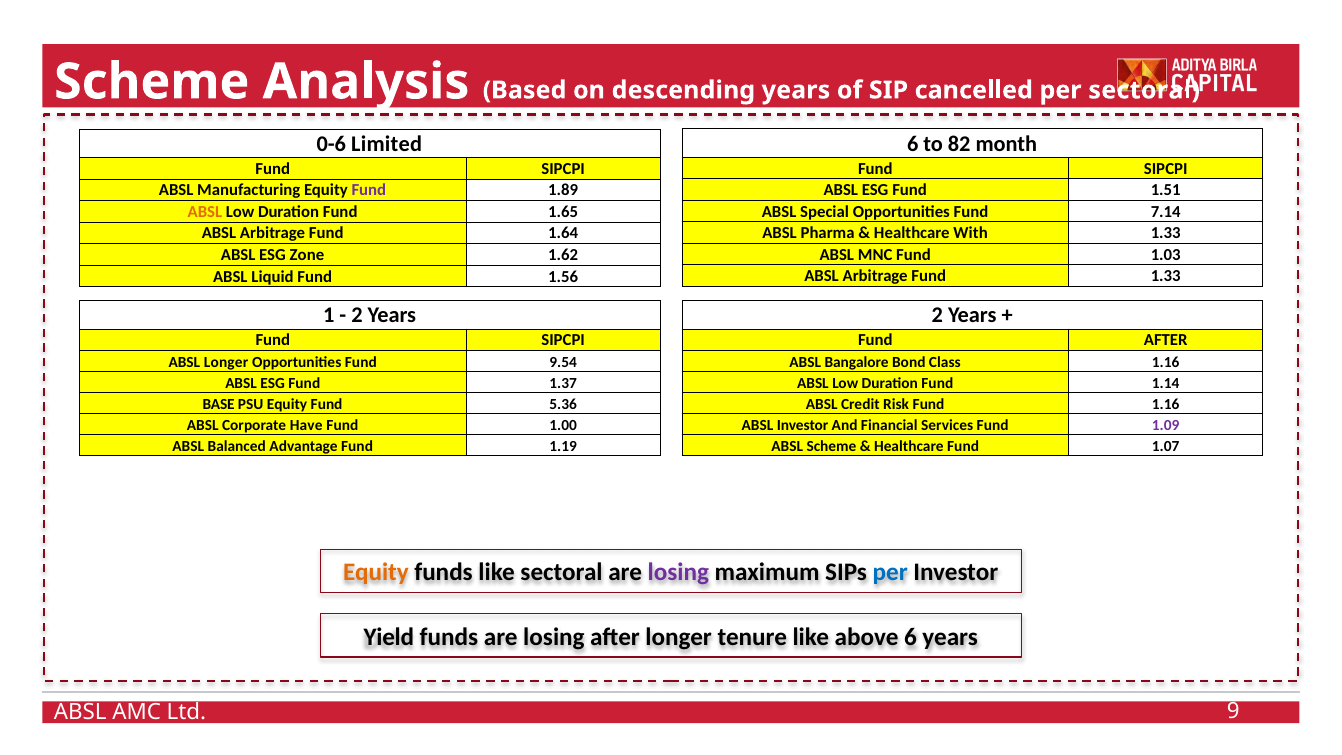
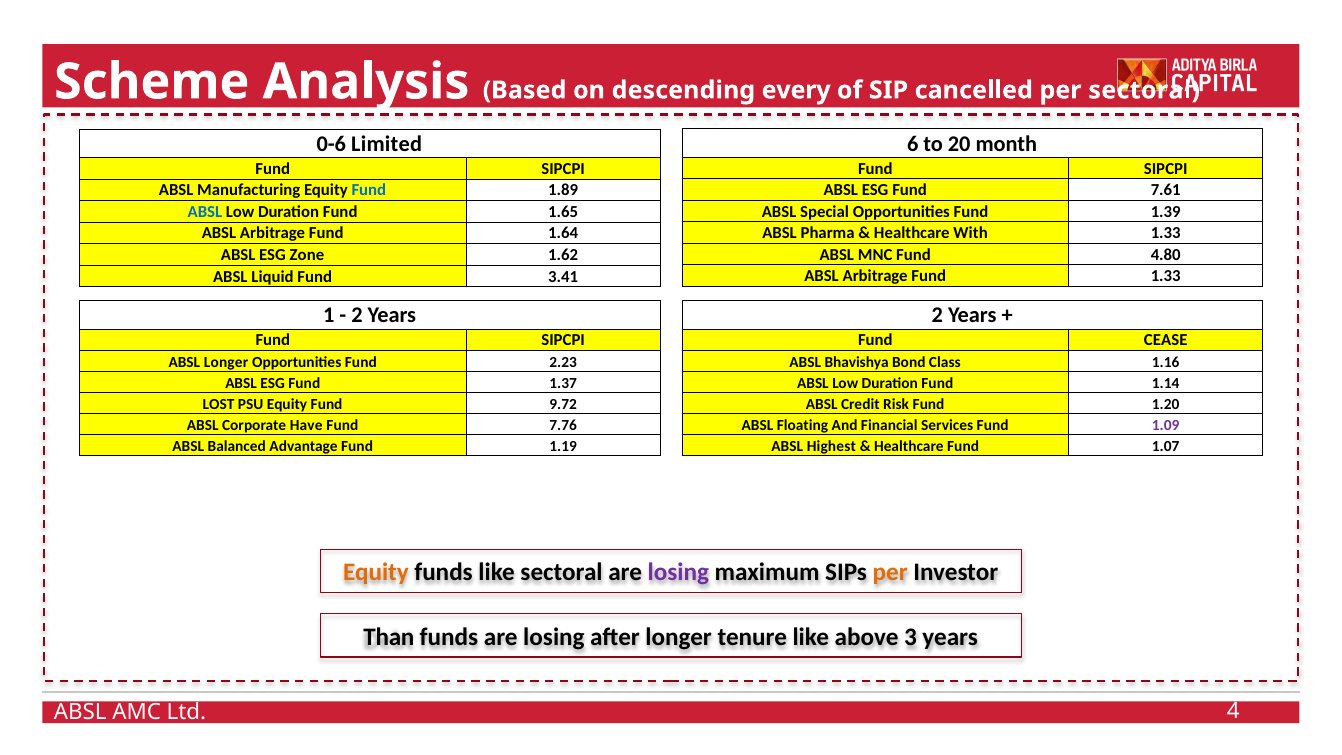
descending years: years -> every (796, 90)
82: 82 -> 20 (959, 144)
1.51: 1.51 -> 7.61 (1166, 190)
Fund colour: purple -> blue (369, 190)
7.14: 7.14 -> 1.39 (1166, 212)
ABSL colour: orange -> blue (205, 212)
1.03: 1.03 -> 4.80 (1166, 255)
1.56: 1.56 -> 3.41 (563, 277)
Fund AFTER: AFTER -> CEASE (1166, 340)
9.54: 9.54 -> 2.23 (563, 362)
Bangalore: Bangalore -> Bhavishya (857, 362)
BASE: BASE -> LOST (219, 404)
5.36: 5.36 -> 9.72 (563, 404)
Fund 1.16: 1.16 -> 1.20 (1166, 404)
1.00: 1.00 -> 7.76 (563, 425)
ABSL Investor: Investor -> Floating (802, 425)
ABSL Scheme: Scheme -> Highest (831, 446)
per colour: blue -> orange (890, 573)
Yield: Yield -> Than (389, 637)
above 6: 6 -> 3 (910, 637)
9: 9 -> 4 (1233, 711)
